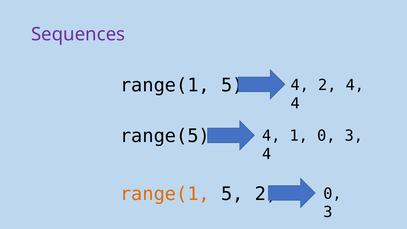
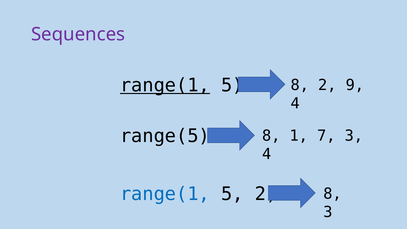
range(1 underline: none -> present (165, 85)
4: 4 -> 8 (300, 85)
2 4: 4 -> 9 (355, 85)
4: 4 -> 8 (271, 136)
1 0: 0 -> 7 (326, 136)
range(1 colour: orange -> blue (165, 194)
0: 0 -> 8 (332, 194)
